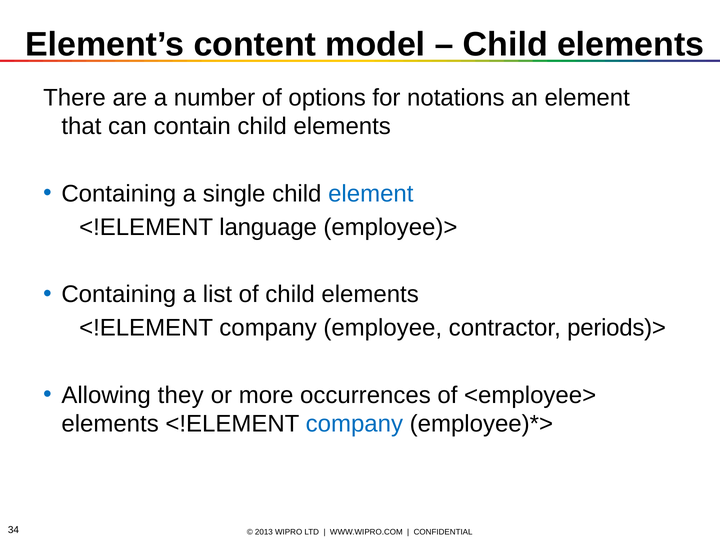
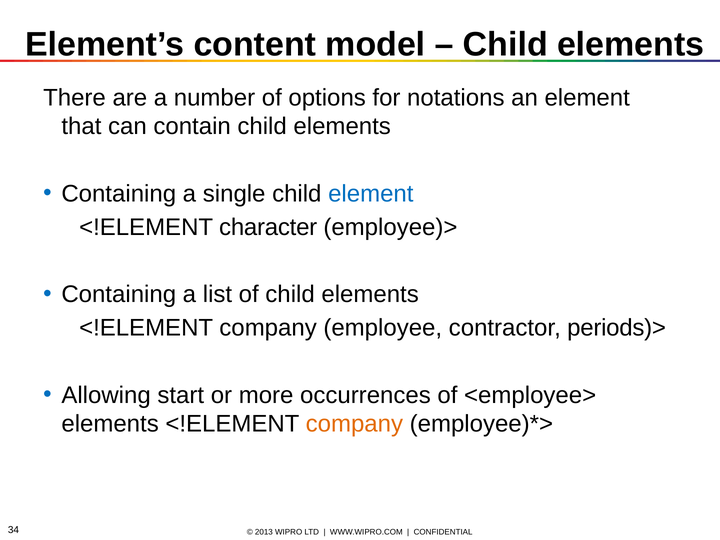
language: language -> character (268, 227)
they: they -> start (181, 395)
company colour: blue -> orange (354, 424)
